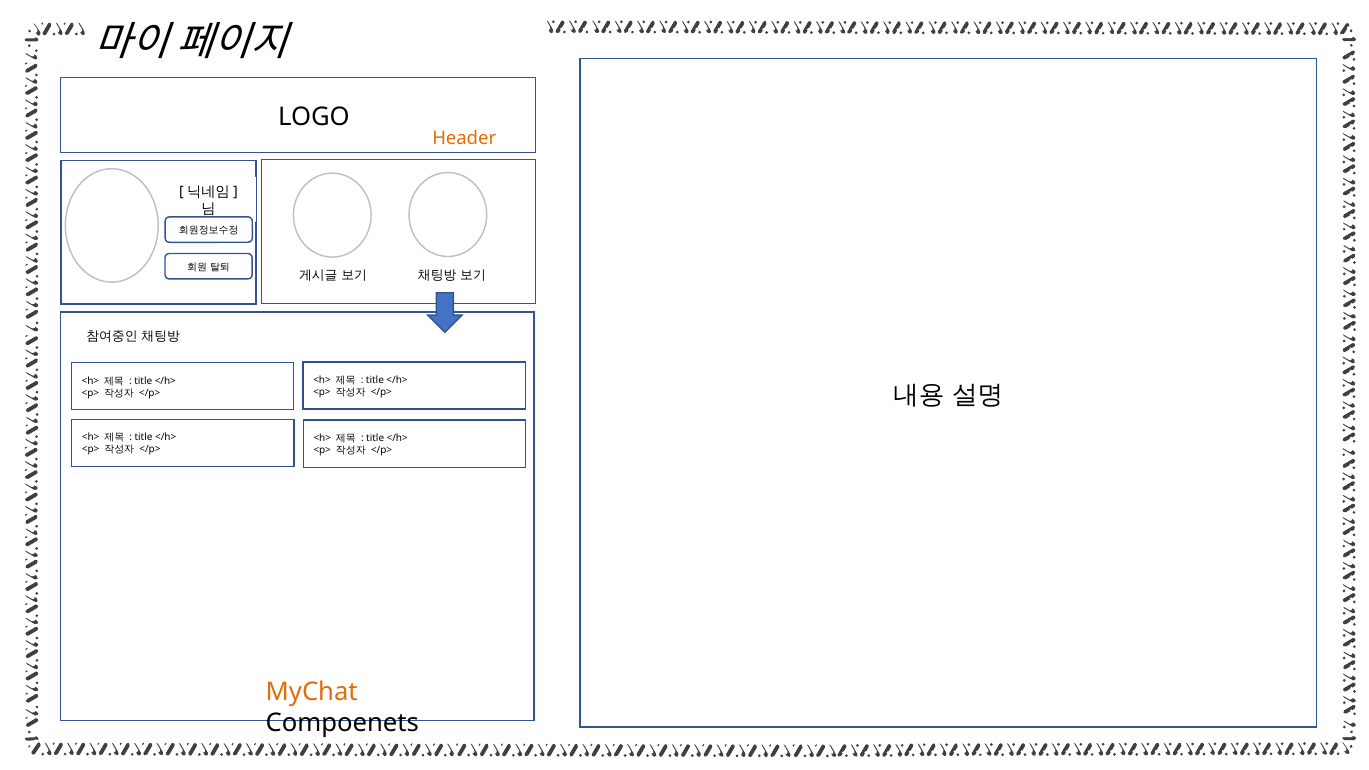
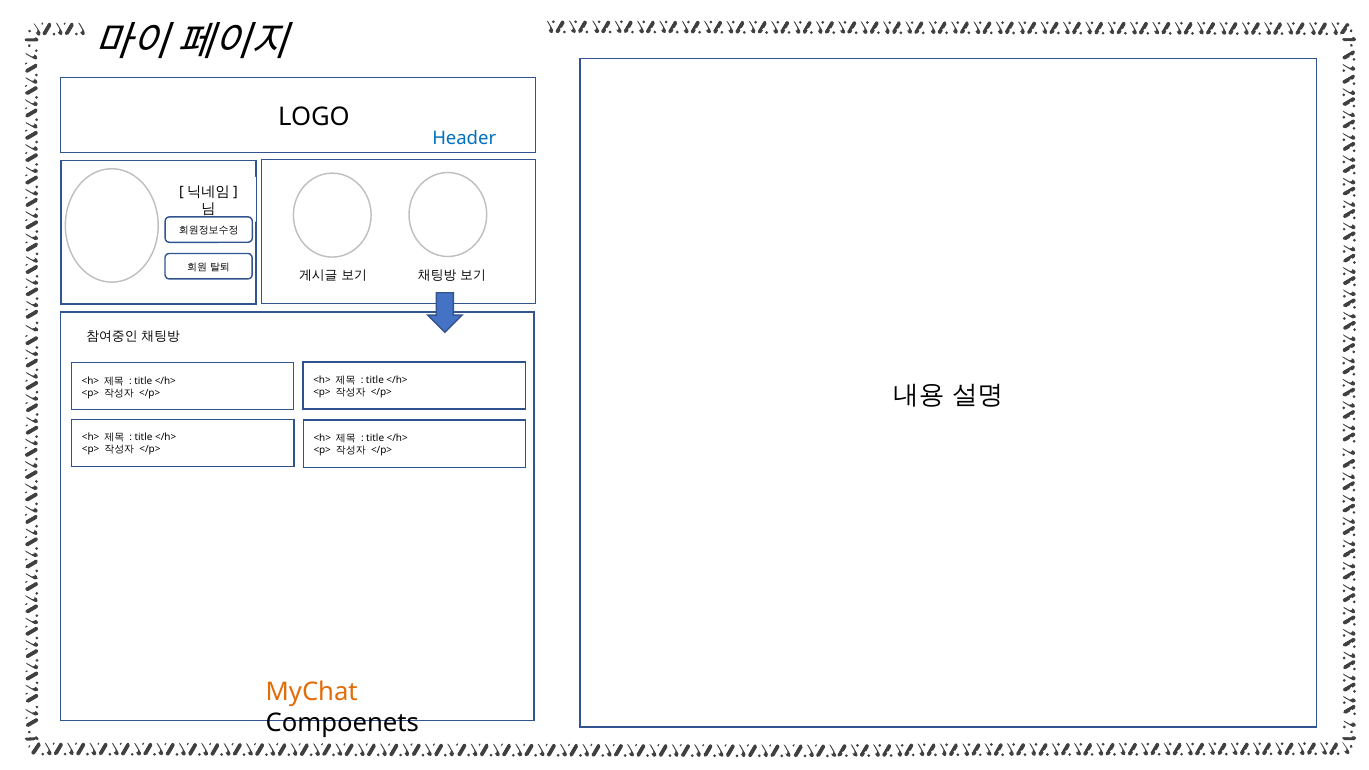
Header colour: orange -> blue (464, 138)
